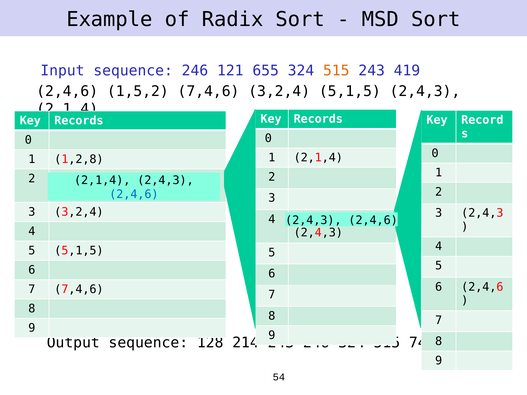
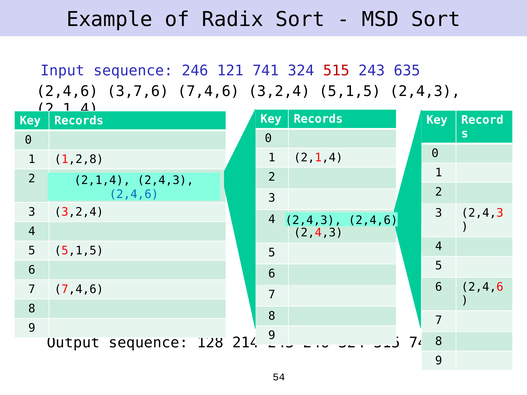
655: 655 -> 741 (266, 71)
515 colour: orange -> red (336, 71)
419: 419 -> 635 (407, 71)
1,5,2: 1,5,2 -> 3,7,6 (138, 91)
